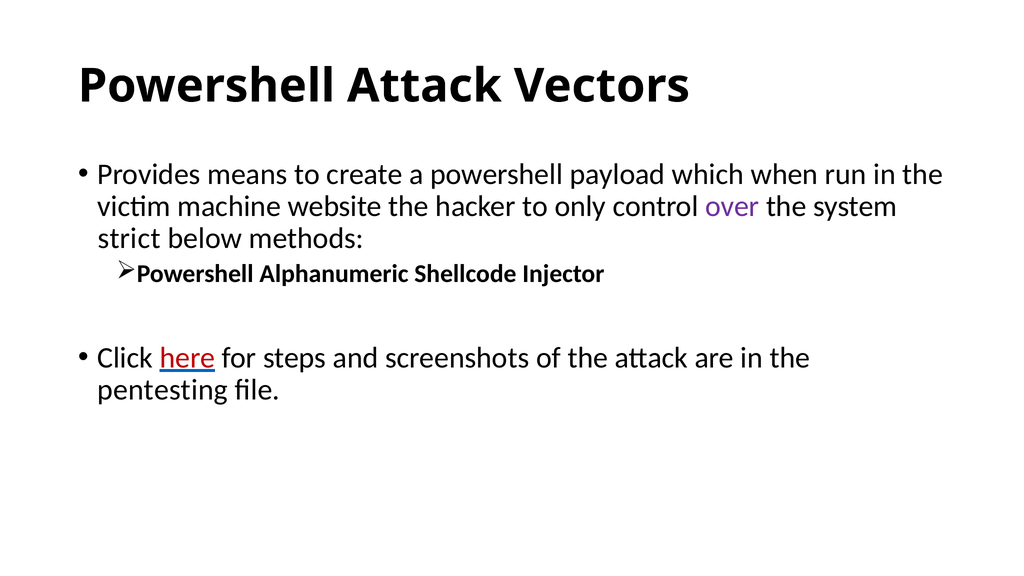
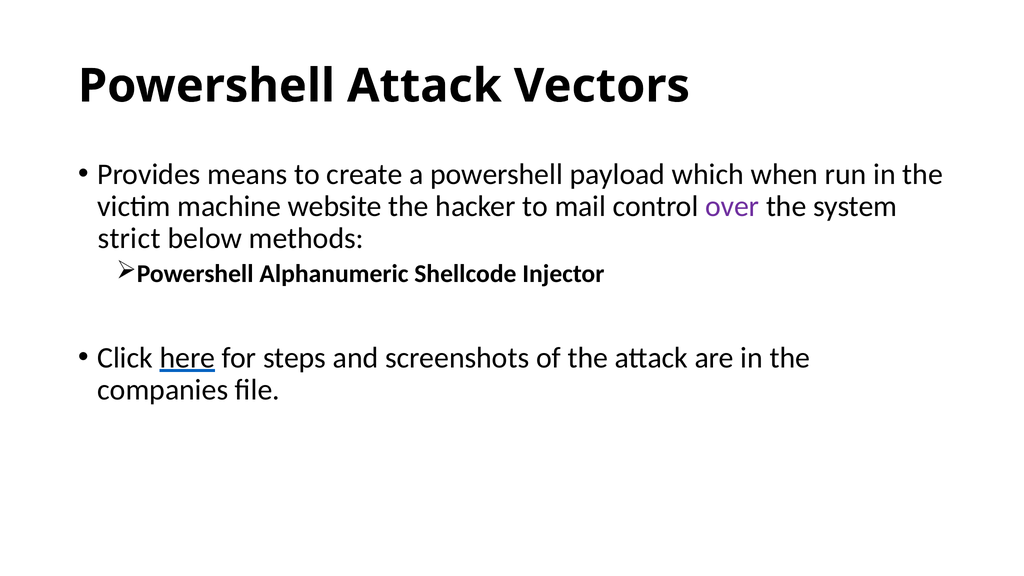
only: only -> mail (580, 206)
here colour: red -> black (187, 358)
pentesting: pentesting -> companies (163, 390)
